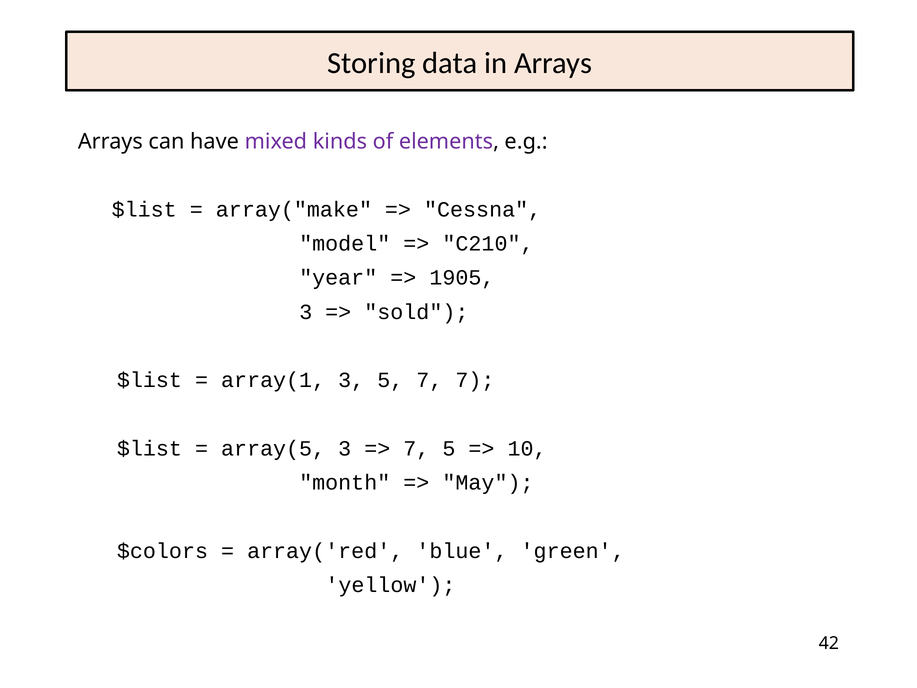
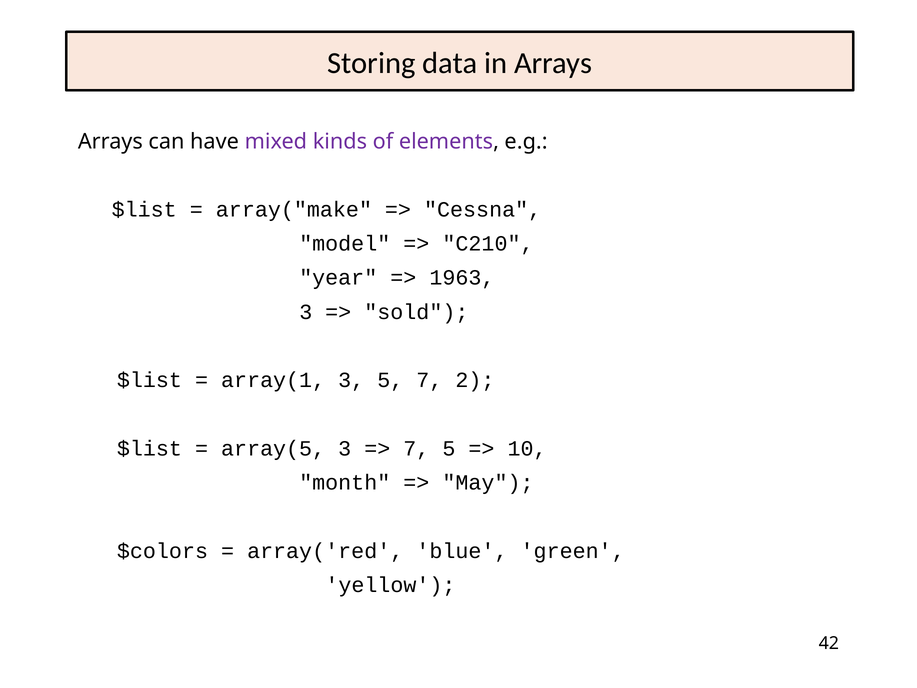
1905: 1905 -> 1963 (462, 278)
7 7: 7 -> 2 (475, 380)
